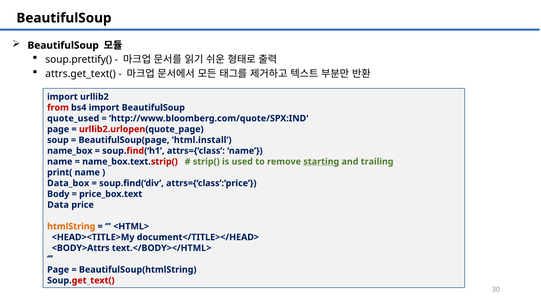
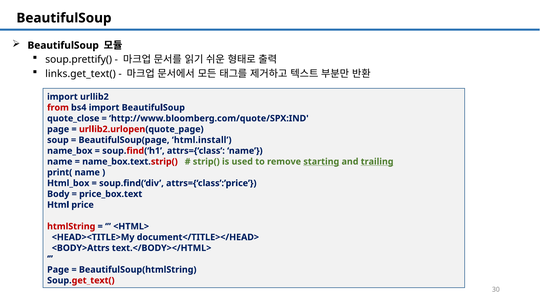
attrs.get_text(: attrs.get_text( -> links.get_text( (81, 74)
quote_used: quote_used -> quote_close (73, 118)
trailing underline: none -> present (377, 162)
Data_box: Data_box -> Html_box (68, 183)
Data: Data -> Html (58, 205)
htmlString colour: orange -> red (71, 227)
